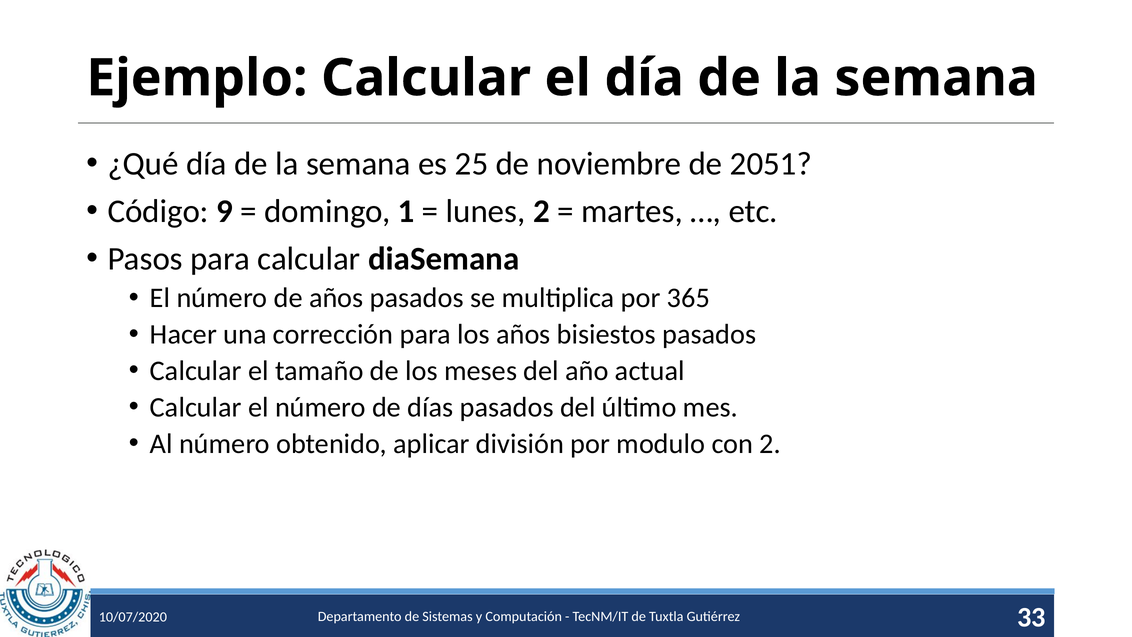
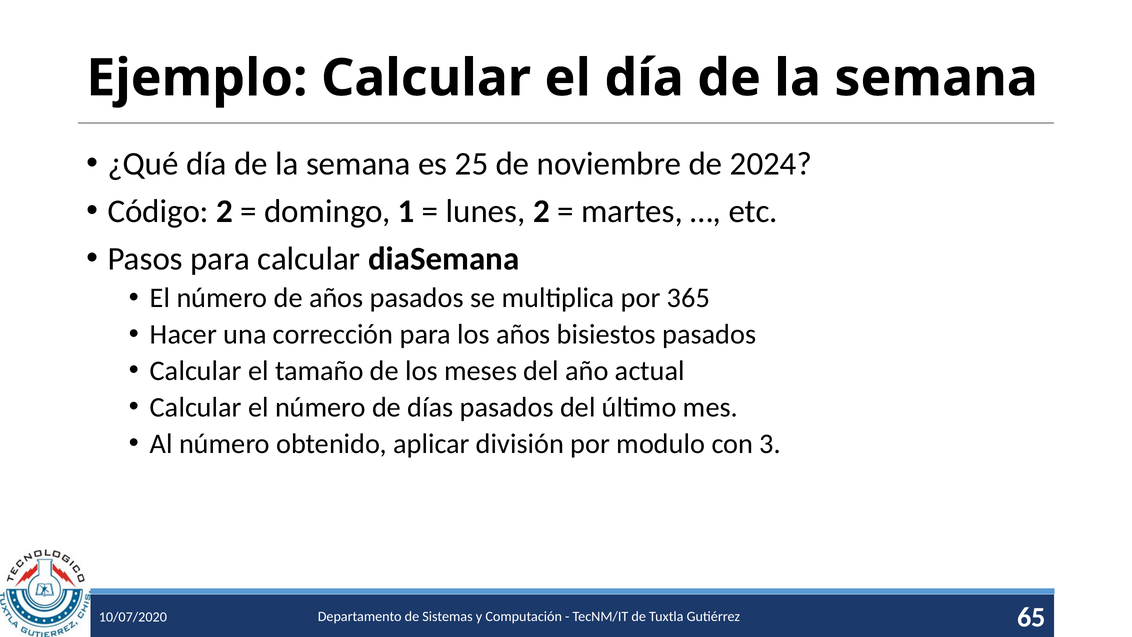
2051: 2051 -> 2024 (771, 164)
Código 9: 9 -> 2 (225, 211)
con 2: 2 -> 3 (770, 443)
33: 33 -> 65 (1031, 617)
